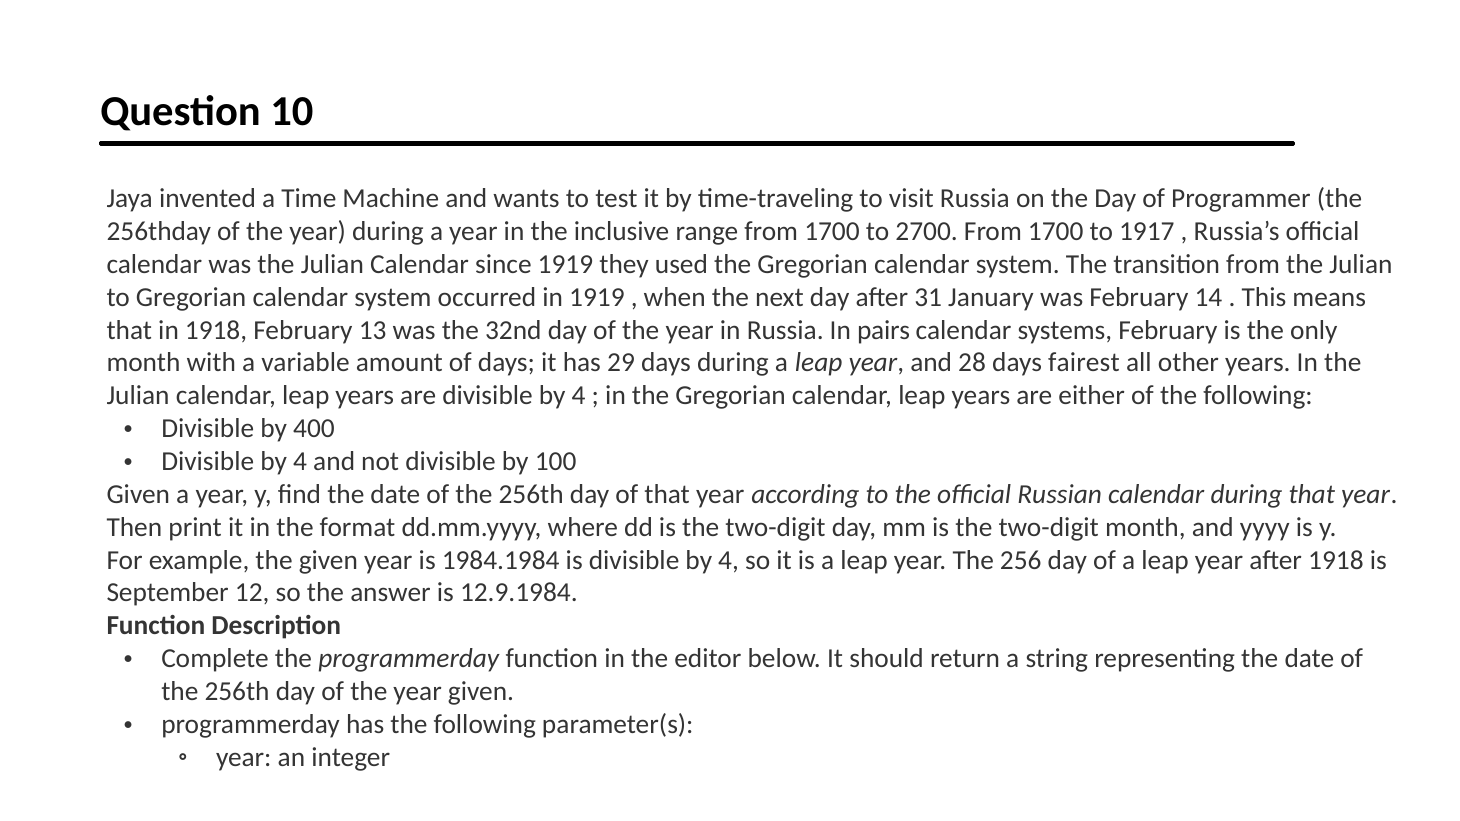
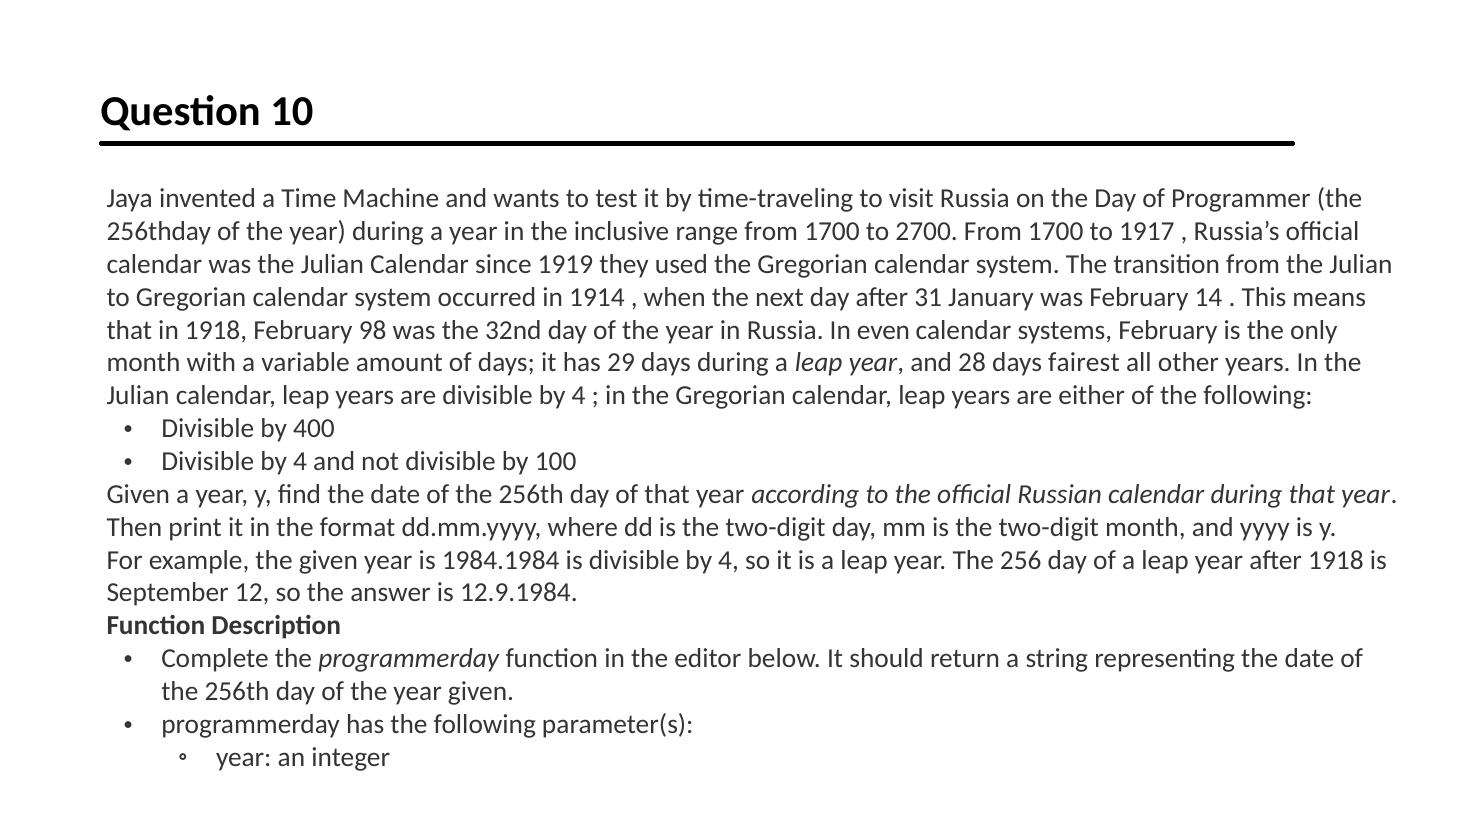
in 1919: 1919 -> 1914 (597, 297)
13: 13 -> 98 (373, 330)
pairs: pairs -> even (884, 330)
